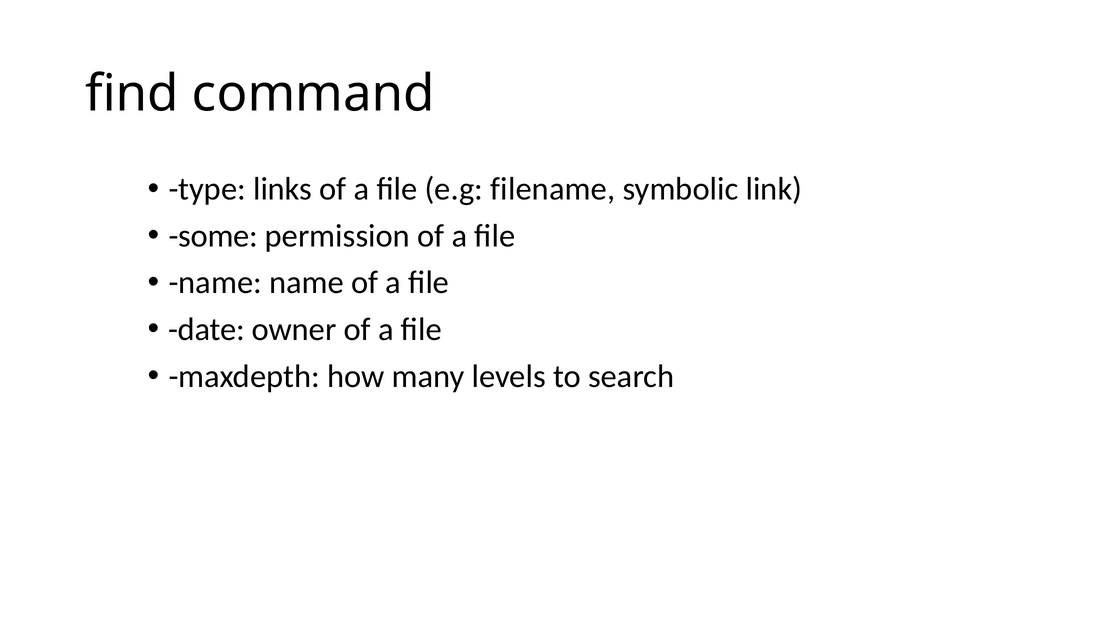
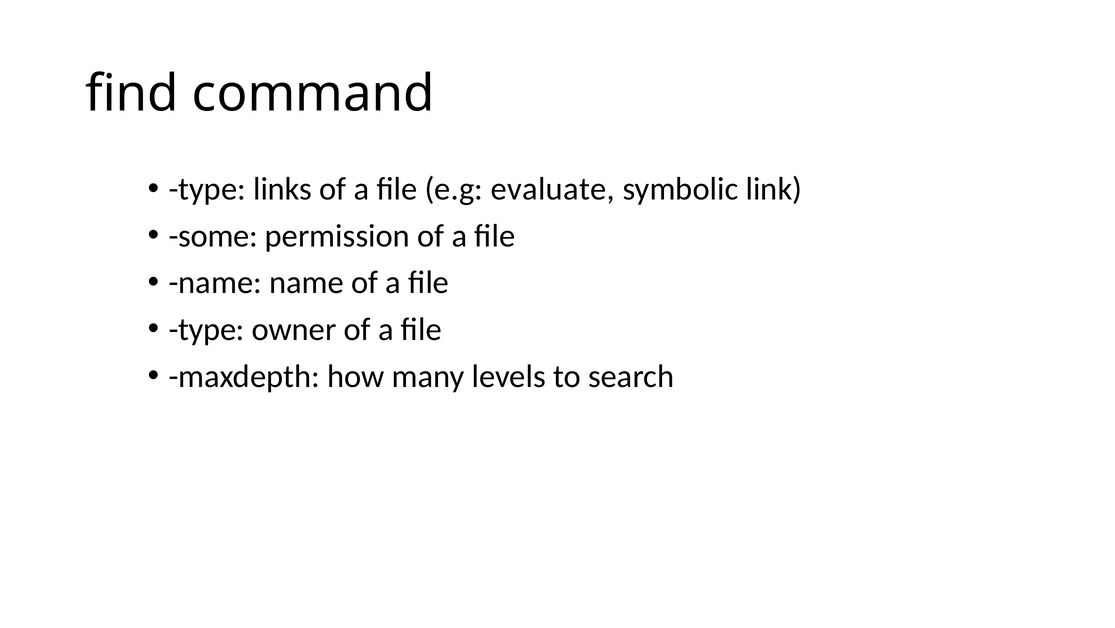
filename: filename -> evaluate (553, 189)
date: date -> type (207, 329)
